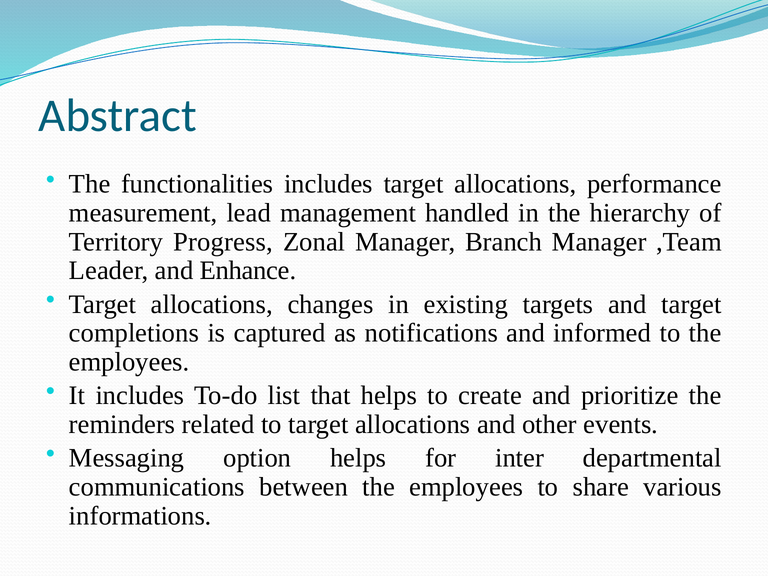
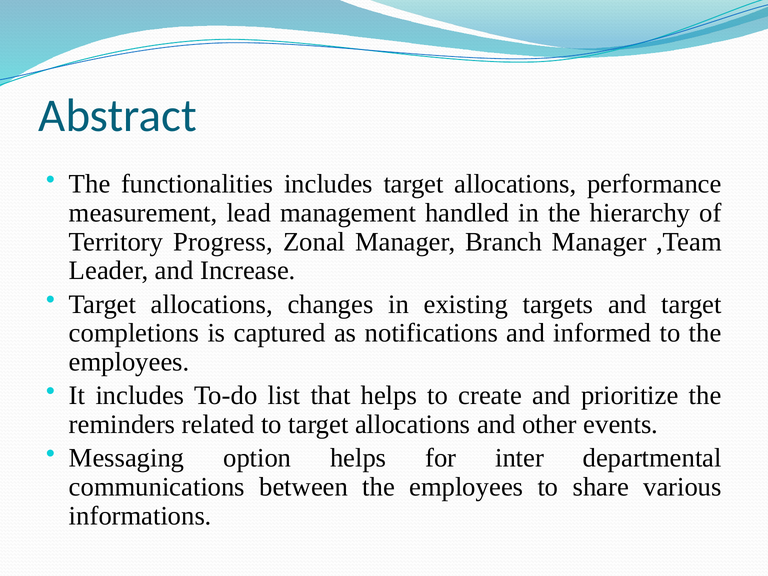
Enhance: Enhance -> Increase (248, 271)
